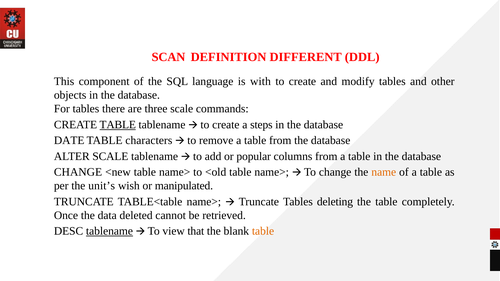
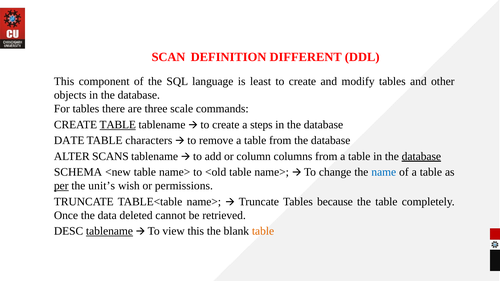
with: with -> least (261, 81)
ALTER SCALE: SCALE -> SCANS (110, 156)
popular: popular -> column (254, 156)
database underline: none -> present (421, 156)
CHANGE: CHANGE -> SCHEMA (78, 172)
name colour: orange -> blue (384, 172)
per underline: none -> present (61, 186)
manipulated: manipulated -> permissions (184, 186)
deleting: deleting -> because (335, 202)
view that: that -> this (196, 231)
